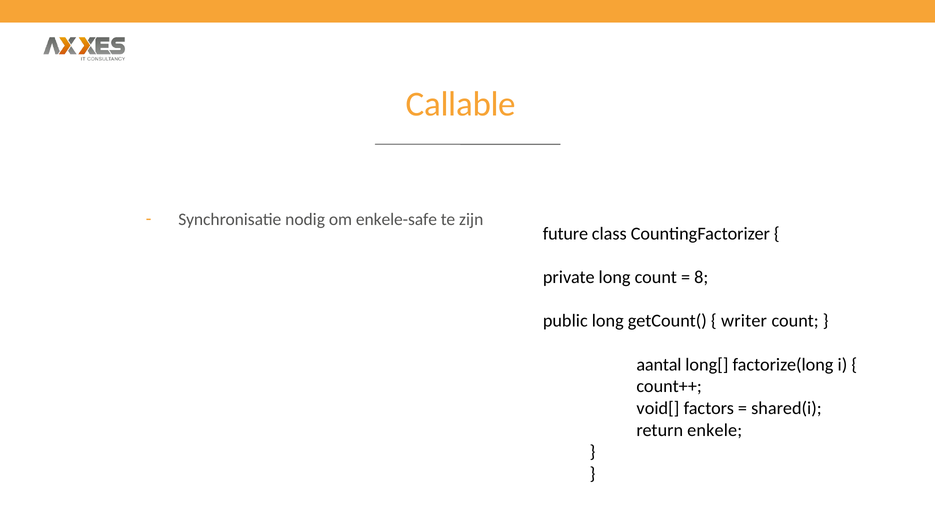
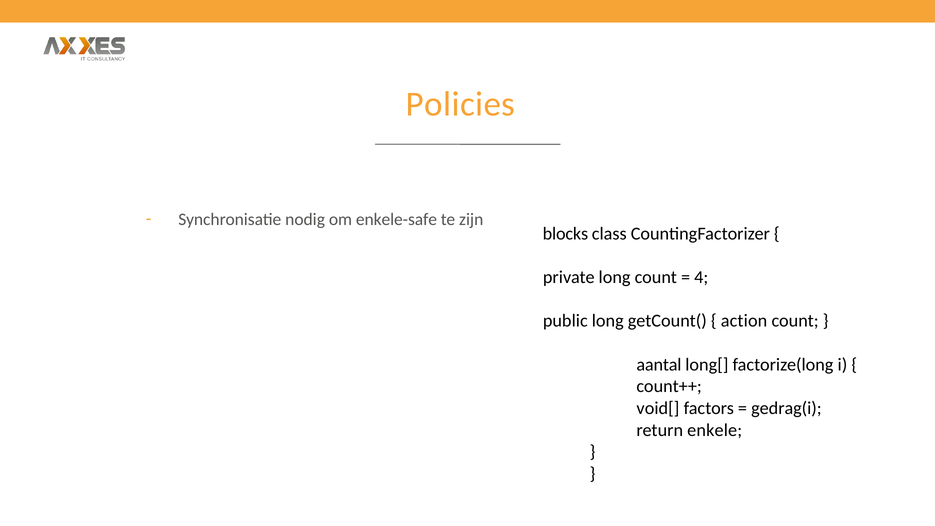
Callable: Callable -> Policies (461, 104)
future: future -> blocks (565, 234)
8: 8 -> 4 (701, 277)
writer: writer -> action (744, 321)
shared(i: shared(i -> gedrag(i (786, 408)
